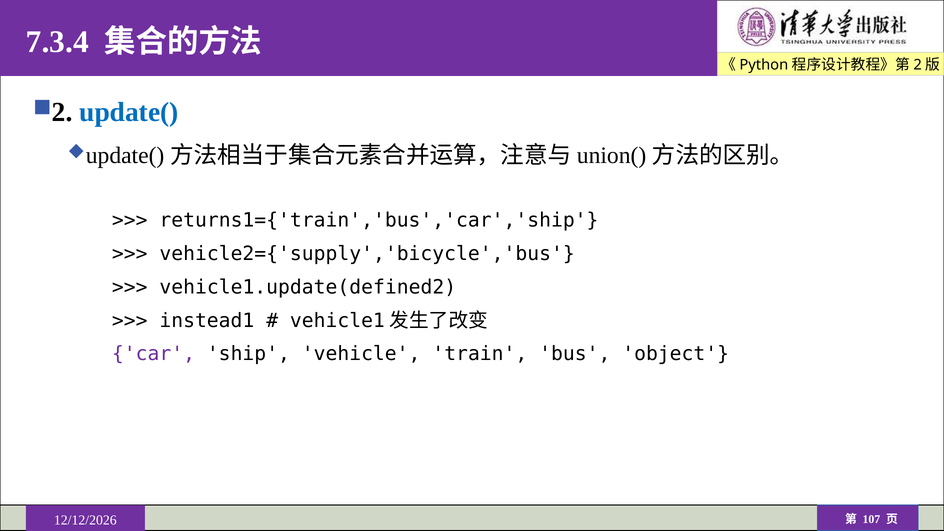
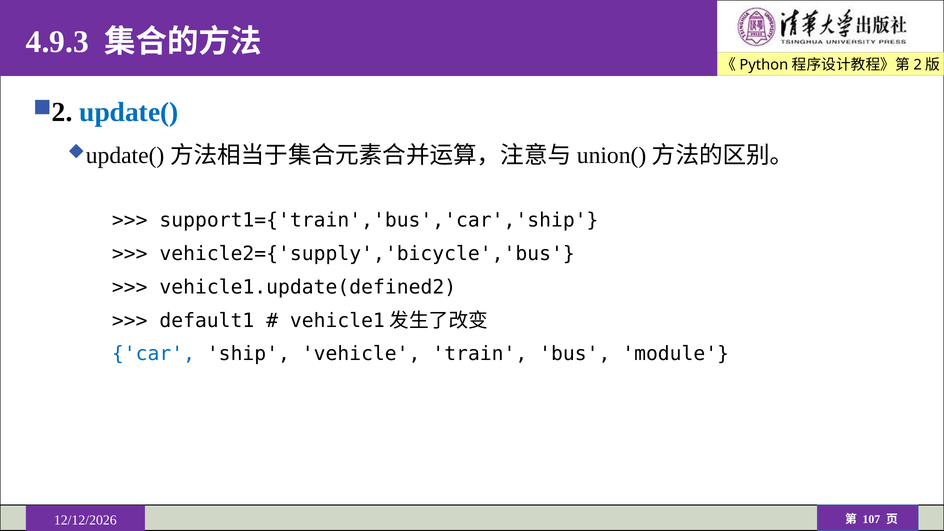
7.3.4: 7.3.4 -> 4.9.3 (57, 42)
returns1={'train','bus','car','ship: returns1={'train','bus','car','ship -> support1={'train','bus','car','ship (379, 220)
instead1: instead1 -> default1 (207, 321)
car colour: purple -> blue (153, 354)
object: object -> module (676, 354)
